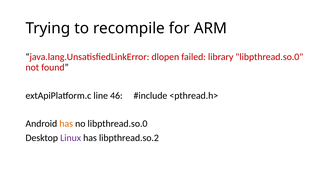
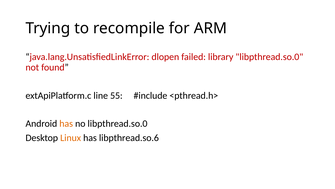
46: 46 -> 55 (116, 95)
Linux colour: purple -> orange (71, 137)
libpthread.so.2: libpthread.so.2 -> libpthread.so.6 (129, 137)
